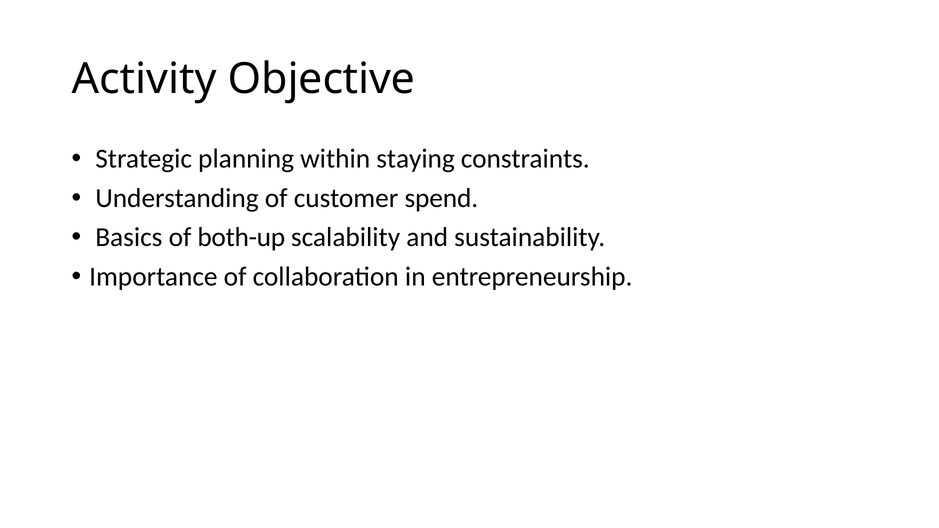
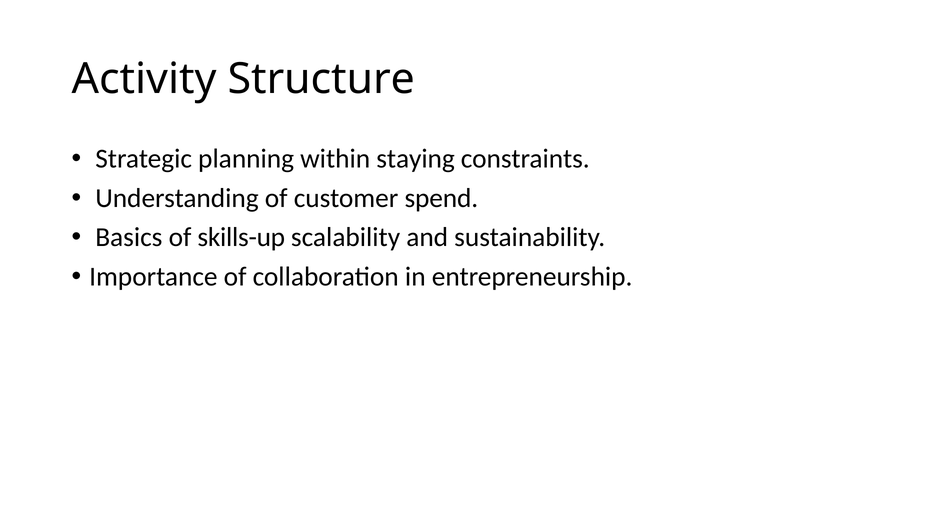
Objective: Objective -> Structure (322, 79)
both-up: both-up -> skills-up (241, 238)
